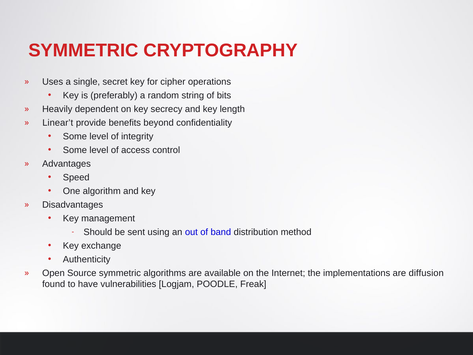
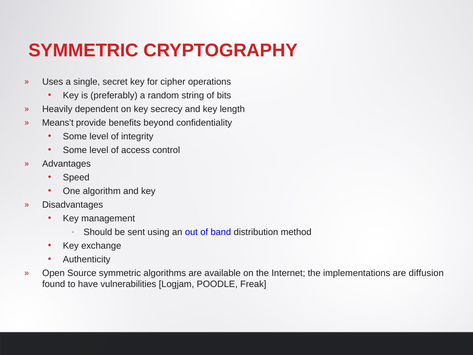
Linear’t: Linear’t -> Means’t (58, 123)
